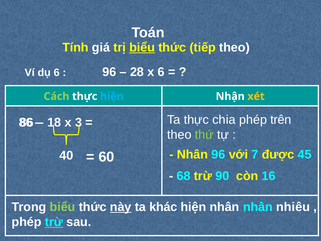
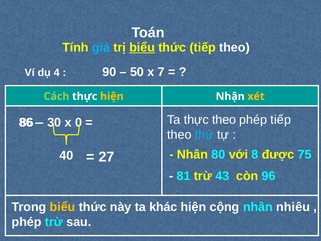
giá colour: white -> light blue (101, 47)
dụ 6: 6 -> 4 (57, 73)
96: 96 -> 90 (109, 72)
28: 28 -> 50 (137, 72)
x 6: 6 -> 7 (161, 72)
hiện colour: light blue -> yellow (112, 96)
thực chia: chia -> theo (224, 120)
phép trên: trên -> tiếp (281, 120)
18: 18 -> 30 (54, 122)
3: 3 -> 0 (78, 122)
thứ colour: light green -> light blue (204, 135)
Nhân 96: 96 -> 80 (218, 154)
7: 7 -> 8 (255, 154)
45: 45 -> 75 (305, 154)
60: 60 -> 27 (106, 157)
68: 68 -> 81 (184, 176)
90: 90 -> 43 (222, 176)
16: 16 -> 96 (269, 176)
biểu colour: light green -> yellow (63, 207)
này underline: present -> none (121, 207)
hiện nhân: nhân -> cộng (224, 207)
trừ underline: present -> none (54, 222)
